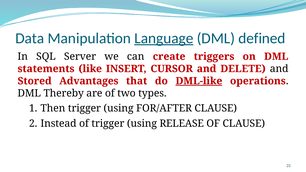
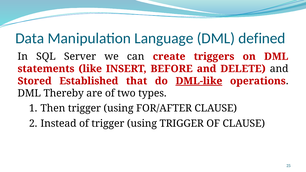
Language underline: present -> none (164, 38)
CURSOR: CURSOR -> BEFORE (172, 69)
Advantages: Advantages -> Established (89, 81)
using RELEASE: RELEASE -> TRIGGER (182, 124)
